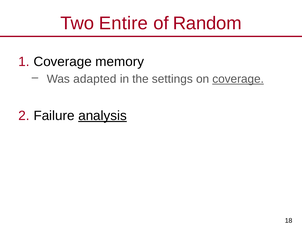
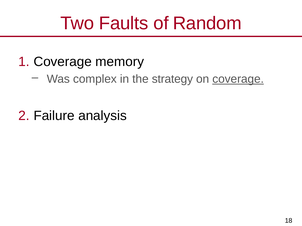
Entire: Entire -> Faults (124, 23)
adapted: adapted -> complex (95, 79)
settings: settings -> strategy (172, 79)
analysis underline: present -> none (103, 116)
